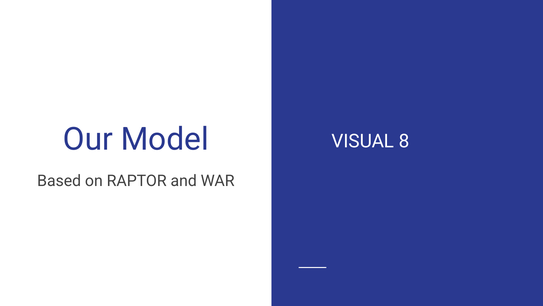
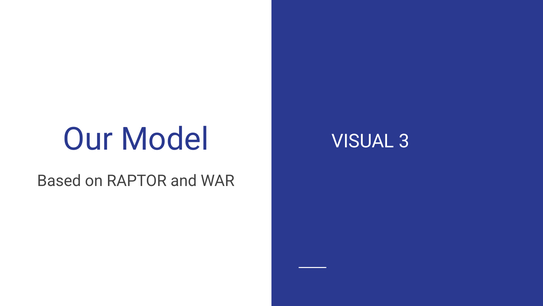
8: 8 -> 3 (404, 141)
